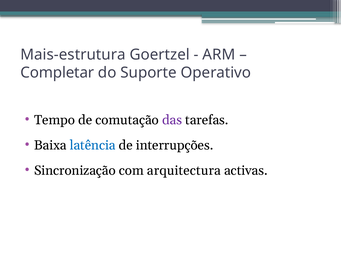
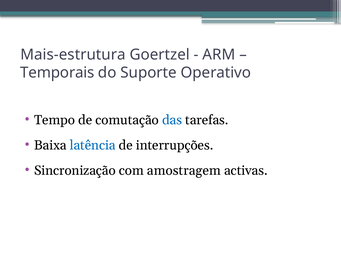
Completar: Completar -> Temporais (57, 73)
das colour: purple -> blue (172, 120)
arquitectura: arquitectura -> amostragem (184, 170)
